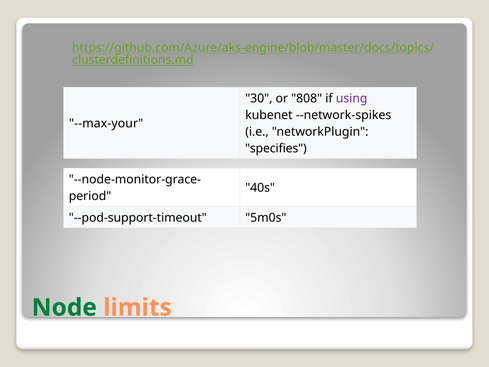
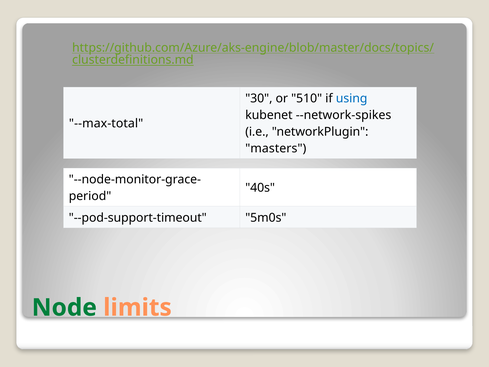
808: 808 -> 510 (307, 99)
using colour: purple -> blue (352, 99)
--max-your: --max-your -> --max-total (106, 123)
specifies: specifies -> masters (276, 148)
